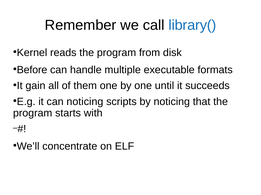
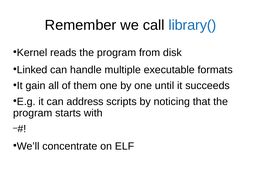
Before: Before -> Linked (32, 70)
can noticing: noticing -> address (85, 102)
